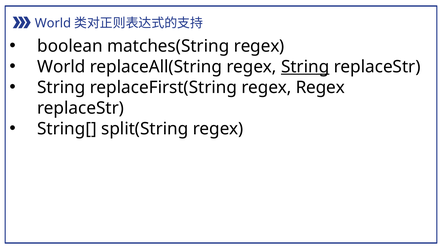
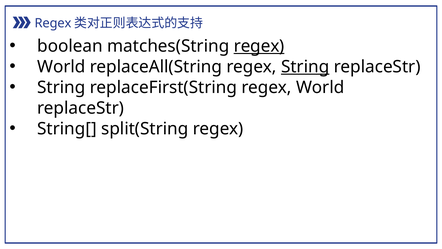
World: World -> Regex (53, 23)
regex underline: none -> present (259, 46)
regex Regex: Regex -> World (320, 87)
